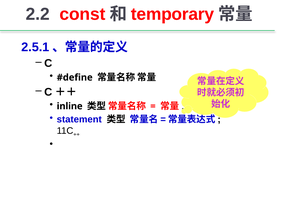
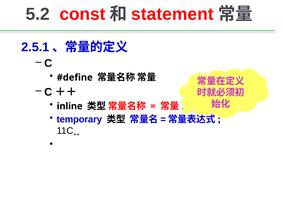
2.2: 2.2 -> 5.2 (38, 14)
temporary: temporary -> statement (172, 14)
statement: statement -> temporary (79, 119)
